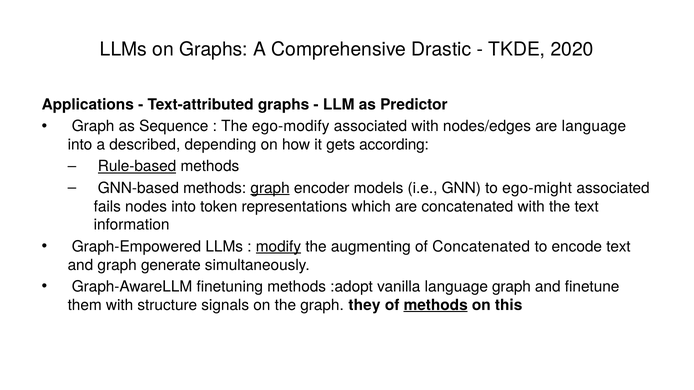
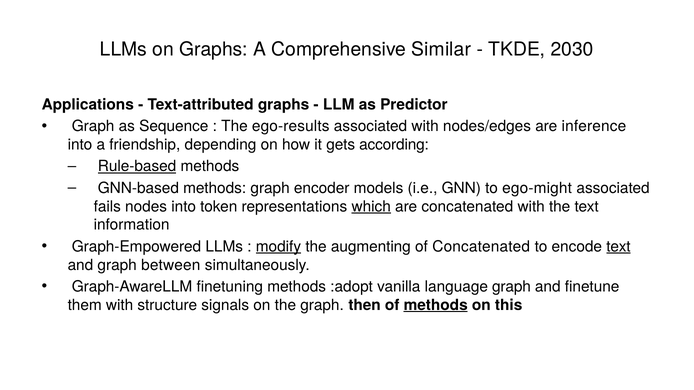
Drastic: Drastic -> Similar (441, 49)
2020: 2020 -> 2030 (572, 49)
ego-modify: ego-modify -> ego-results (291, 126)
are language: language -> inference (594, 126)
described: described -> friendship (145, 145)
graph underline: present -> none (270, 188)
which underline: none -> present (371, 207)
text underline: none -> present (618, 247)
generate: generate -> between (171, 265)
they: they -> then (365, 305)
